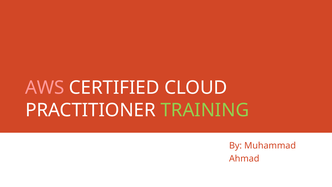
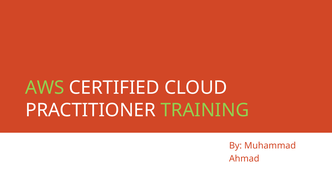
AWS colour: pink -> light green (45, 88)
